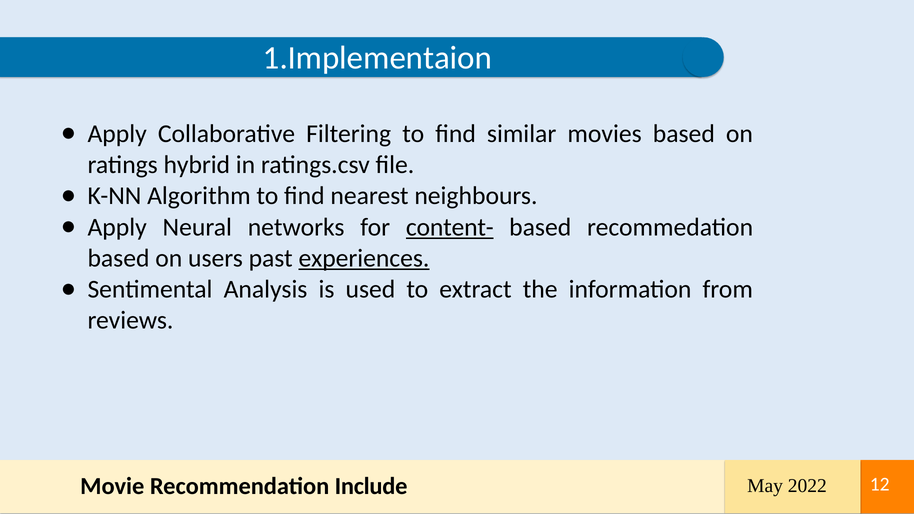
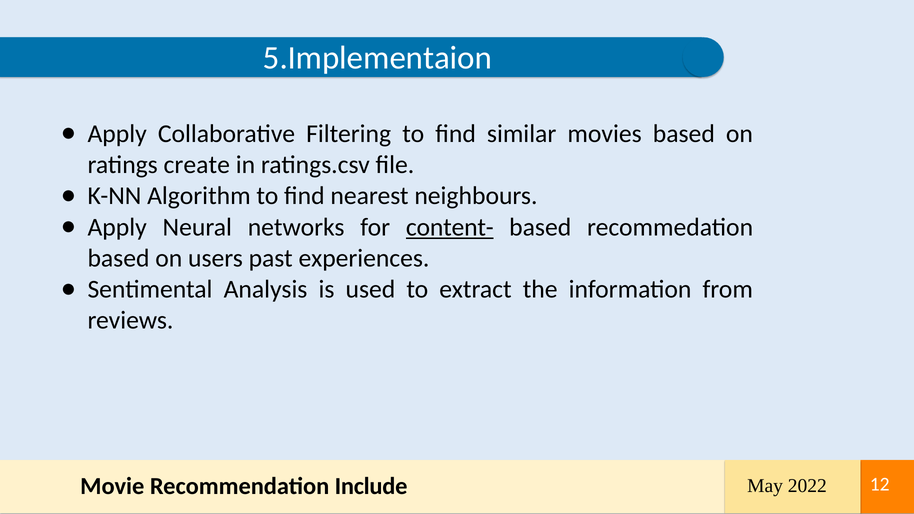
1.Implementaion: 1.Implementaion -> 5.Implementaion (377, 58)
hybrid: hybrid -> create (197, 165)
experiences underline: present -> none (364, 258)
